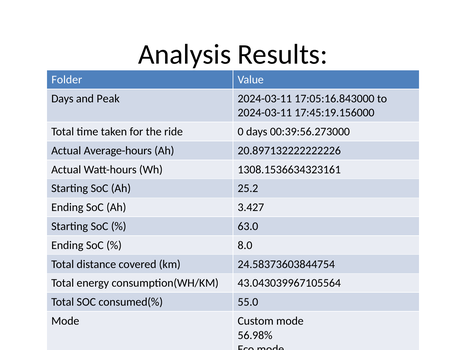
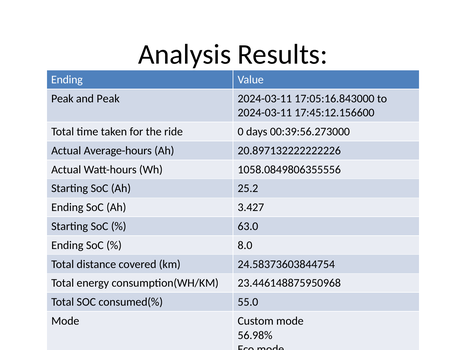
Folder: Folder -> Ending (67, 79)
Days: Days -> Peak (62, 98)
17:45:19.156000: 17:45:19.156000 -> 17:45:12.156600 (334, 113)
1308.1536634323161: 1308.1536634323161 -> 1058.0849806355556 (289, 169)
43.043039967105564: 43.043039967105564 -> 23.446148875950968 (289, 283)
